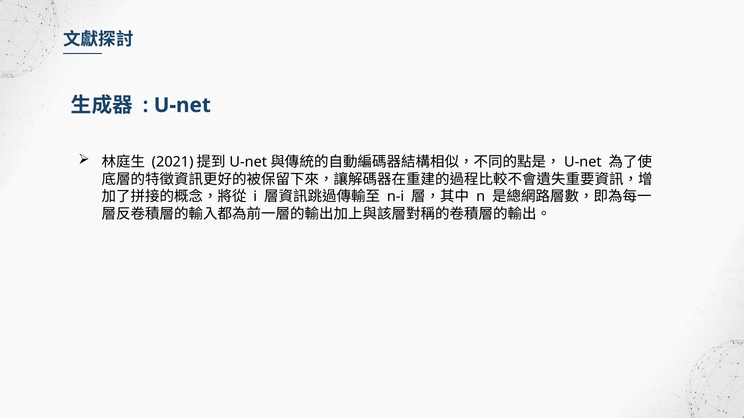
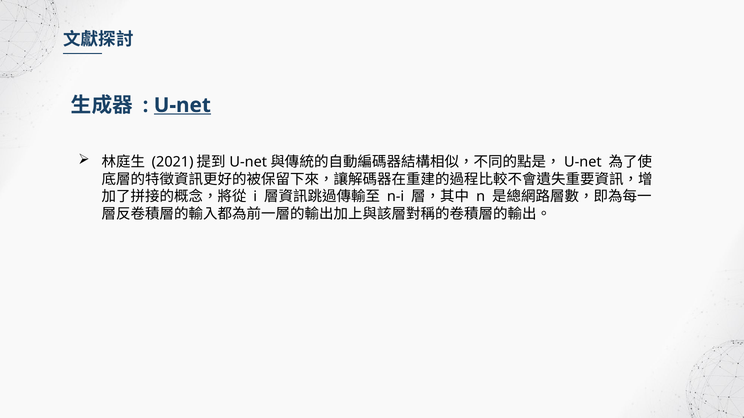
U-net underline: none -> present (182, 105)
